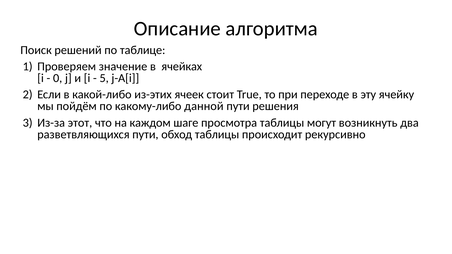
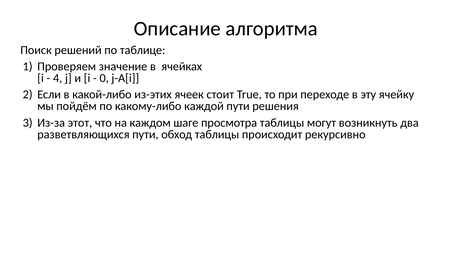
0: 0 -> 4 (58, 78)
5: 5 -> 0 (104, 78)
данной: данной -> каждой (204, 106)
